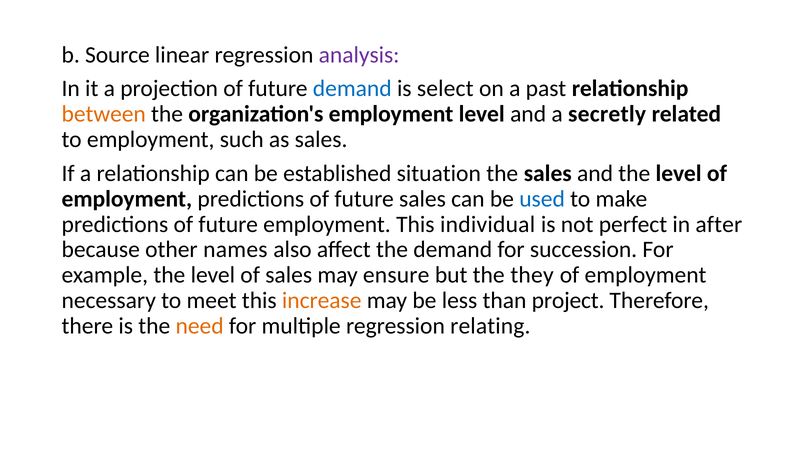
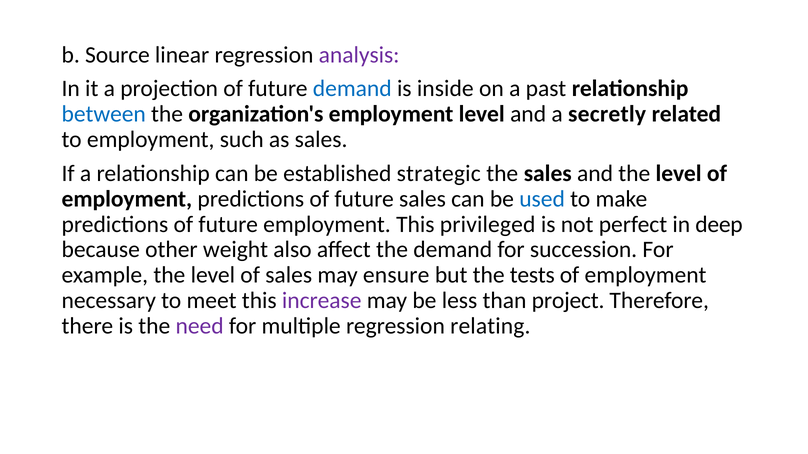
select: select -> inside (445, 89)
between colour: orange -> blue (104, 114)
situation: situation -> strategic (439, 174)
individual: individual -> privileged (488, 224)
after: after -> deep (719, 224)
names: names -> weight (236, 250)
they: they -> tests (532, 275)
increase colour: orange -> purple (322, 301)
need colour: orange -> purple (200, 326)
